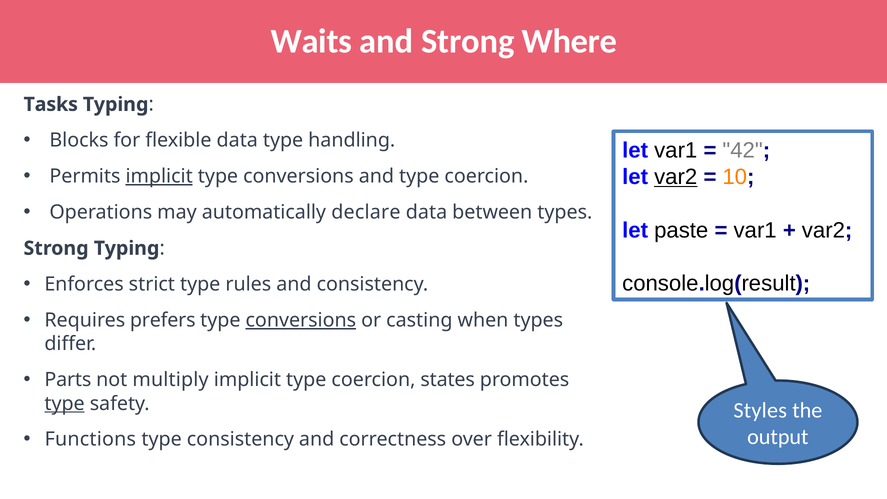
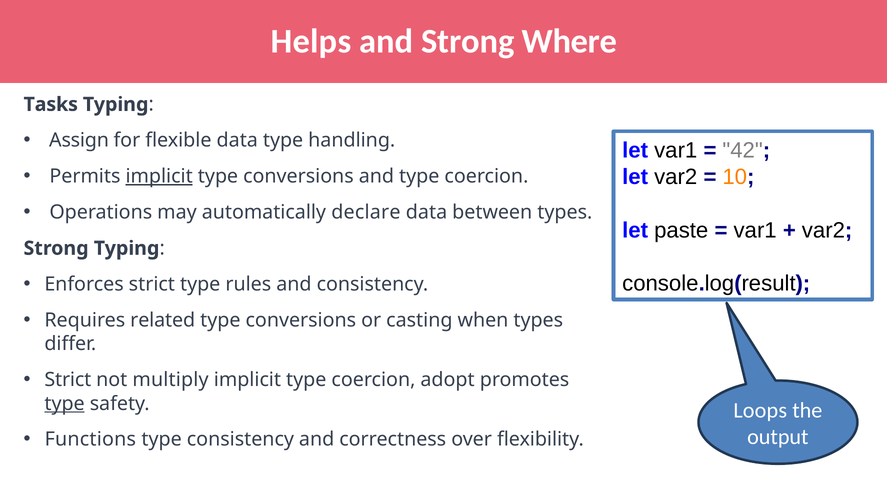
Waits: Waits -> Helps (311, 42)
Blocks: Blocks -> Assign (79, 140)
var2 underline: present -> none (676, 177)
prefers: prefers -> related (163, 320)
conversions underline: present -> none (301, 320)
Parts: Parts -> Strict (68, 380)
states: states -> adopt (448, 380)
Styles: Styles -> Loops (760, 410)
